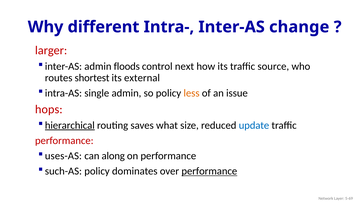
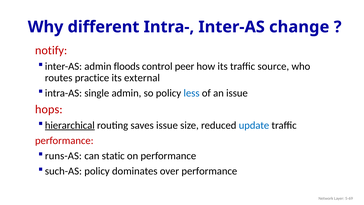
larger: larger -> notify (51, 50)
next: next -> peer (185, 66)
shortest: shortest -> practice (92, 78)
less colour: orange -> blue (192, 93)
saves what: what -> issue (167, 125)
uses-AS: uses-AS -> runs-AS (63, 156)
along: along -> static (113, 156)
performance underline: present -> none (209, 171)
